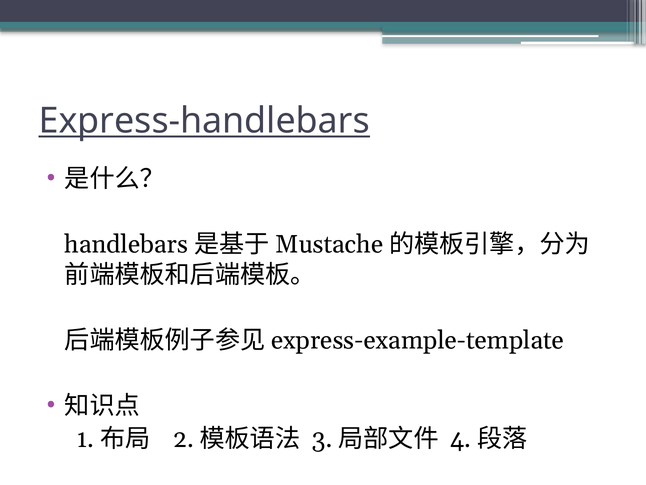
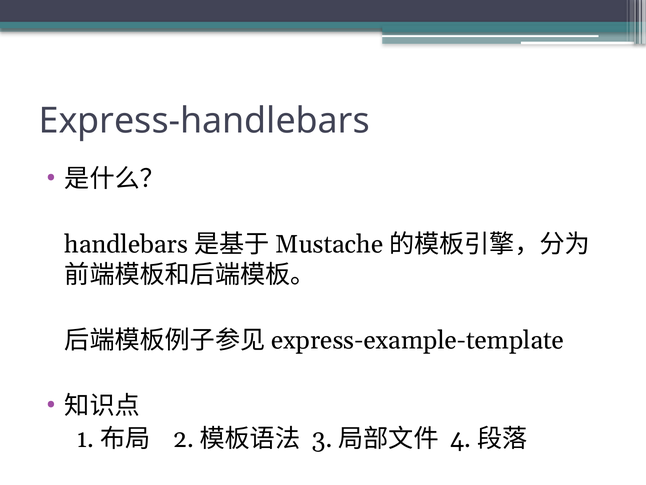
Express-handlebars underline: present -> none (204, 121)
